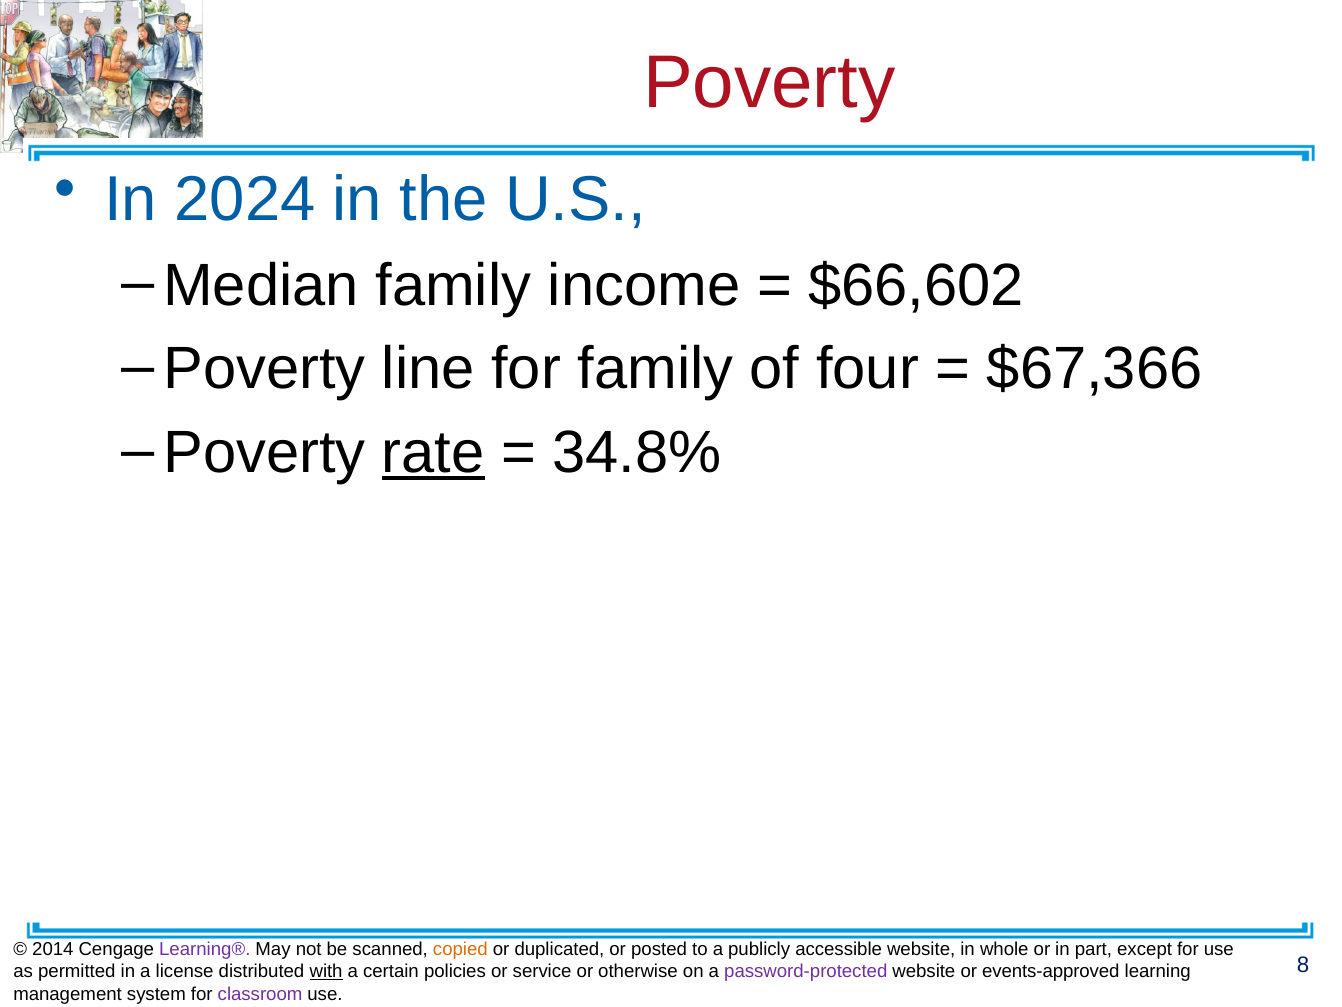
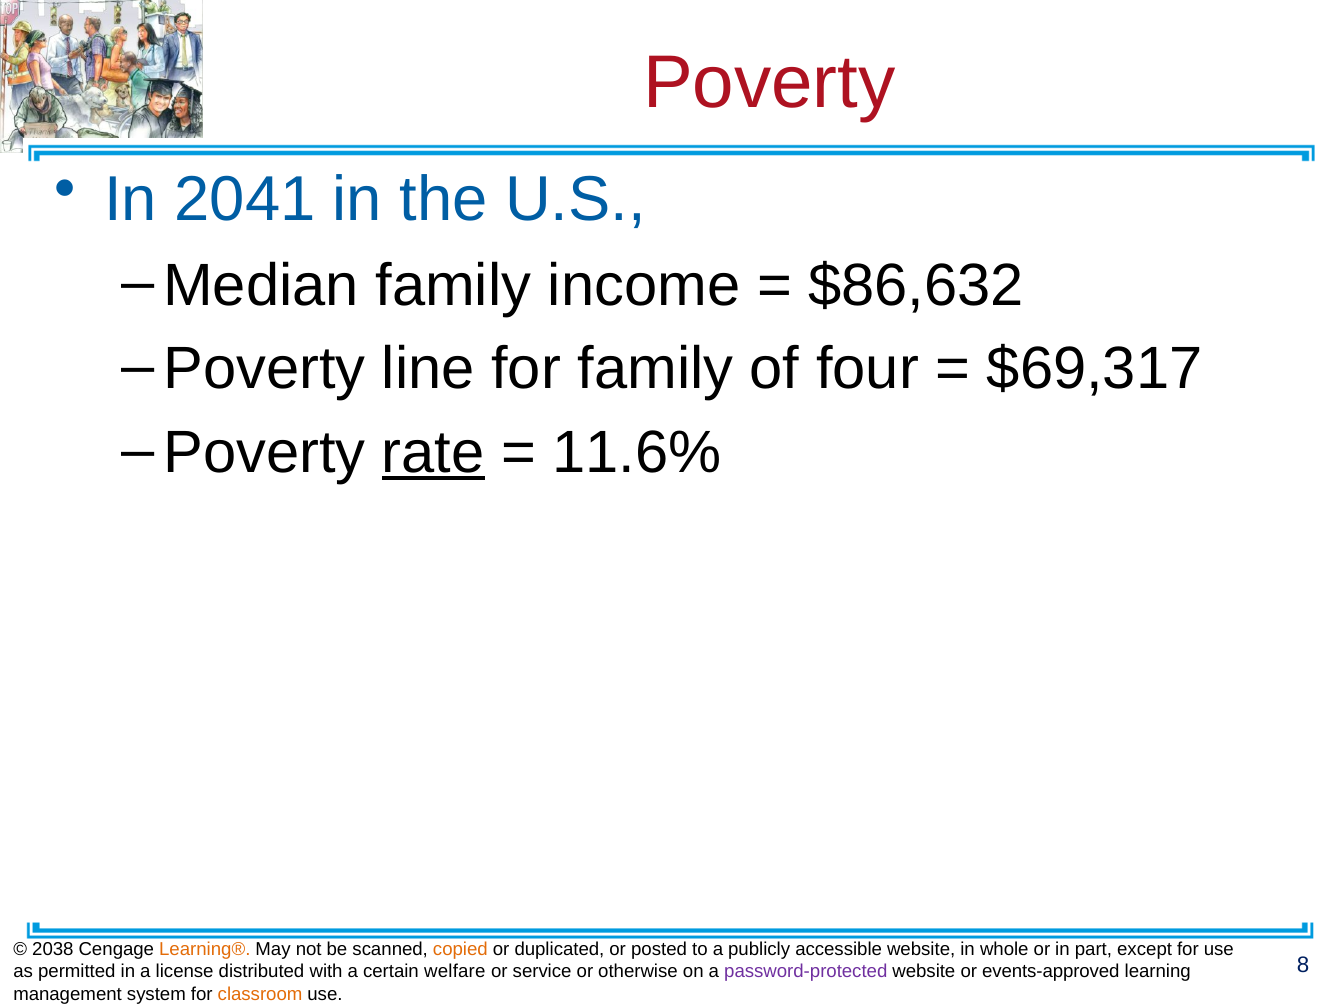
2024: 2024 -> 2041 (245, 200)
$66,602: $66,602 -> $86,632 (916, 285)
$67,366: $67,366 -> $69,317 (1095, 369)
34.8%: 34.8% -> 11.6% (637, 452)
2014: 2014 -> 2038 (53, 949)
Learning® colour: purple -> orange (205, 949)
with underline: present -> none (326, 971)
policies: policies -> welfare (455, 971)
classroom colour: purple -> orange (260, 994)
